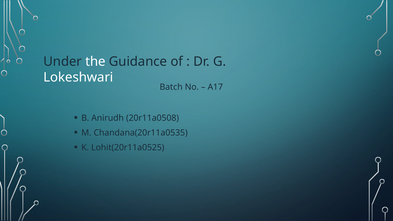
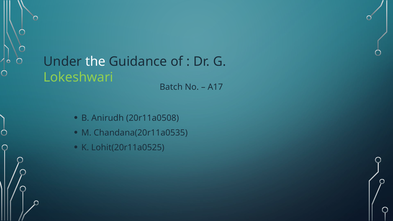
Lokeshwari colour: white -> light green (78, 77)
